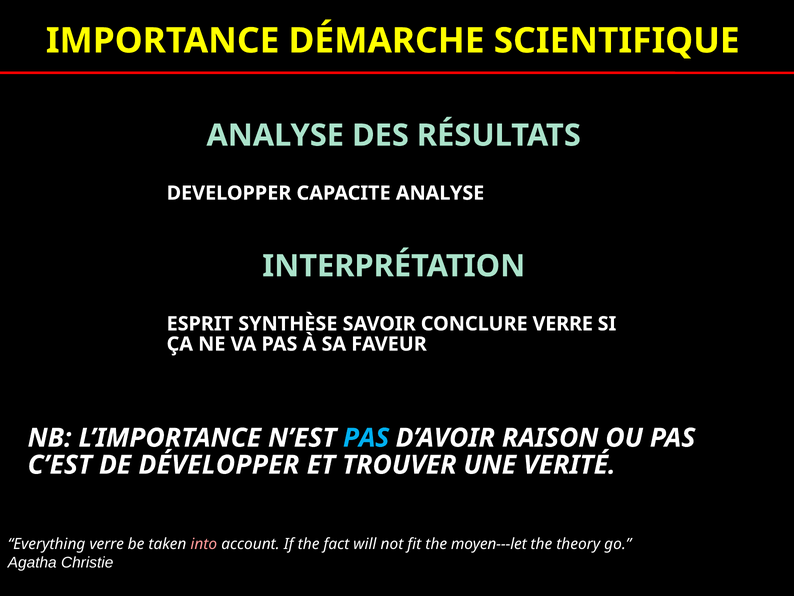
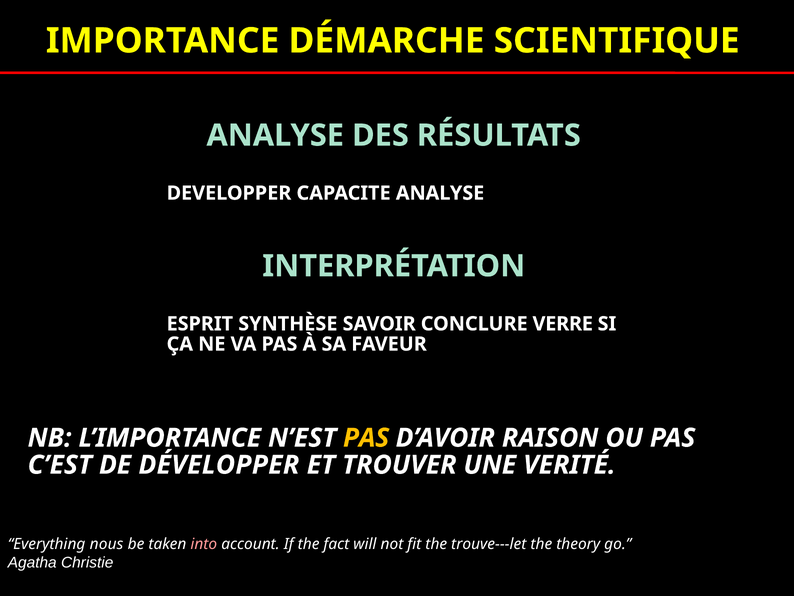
PAS colour: light blue -> yellow (366, 438)
Everything verre: verre -> nous (107, 544)
moyen---let: moyen---let -> trouve---let (489, 544)
